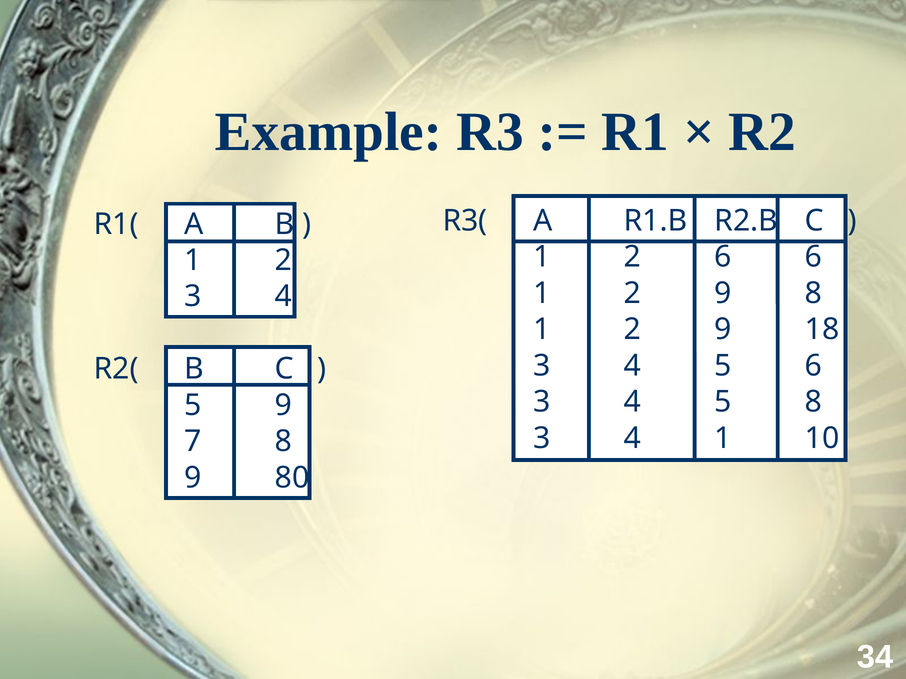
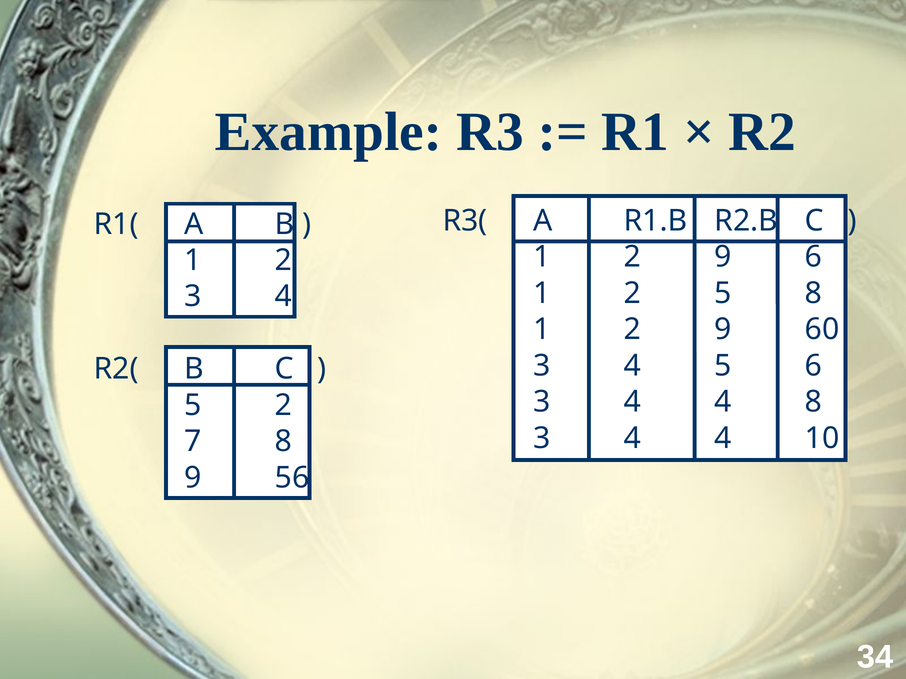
6: 6 -> 9 (723, 257)
9: 9 -> 5 (723, 293)
18: 18 -> 60 (822, 330)
5: 5 -> 4 (723, 402)
5 9: 9 -> 2 (284, 405)
1: 1 -> 4 (723, 438)
80: 80 -> 56 (292, 478)
